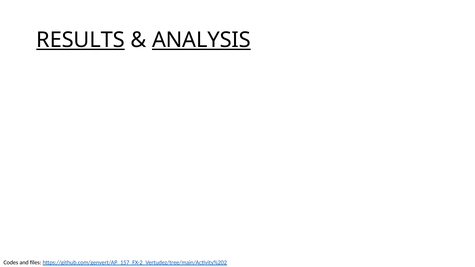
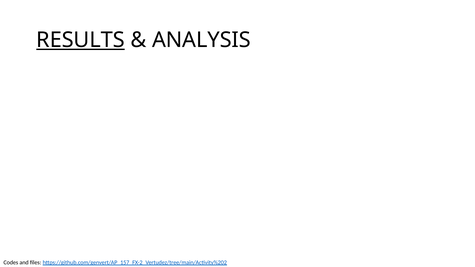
ANALYSIS underline: present -> none (201, 40)
